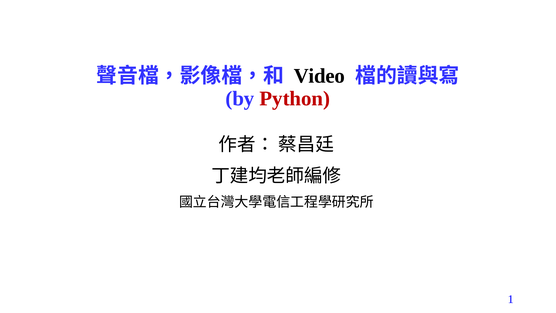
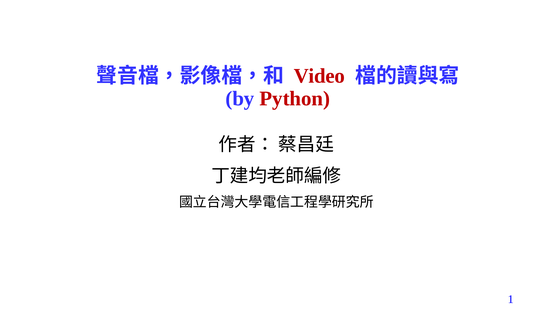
Video colour: black -> red (319, 76)
